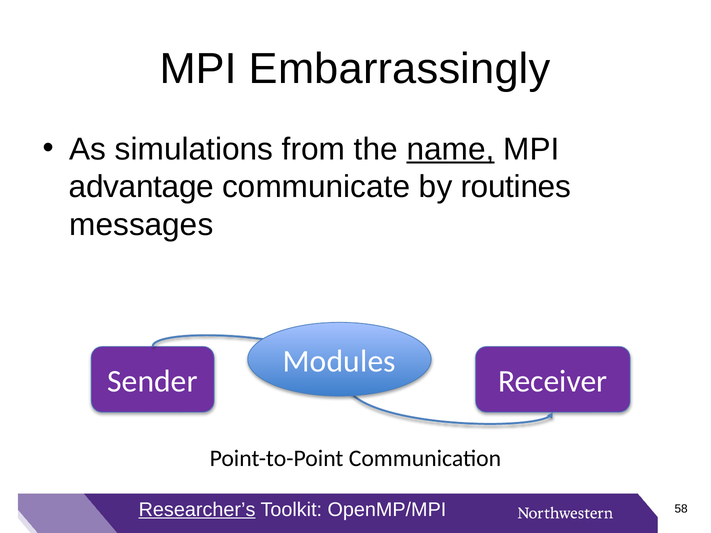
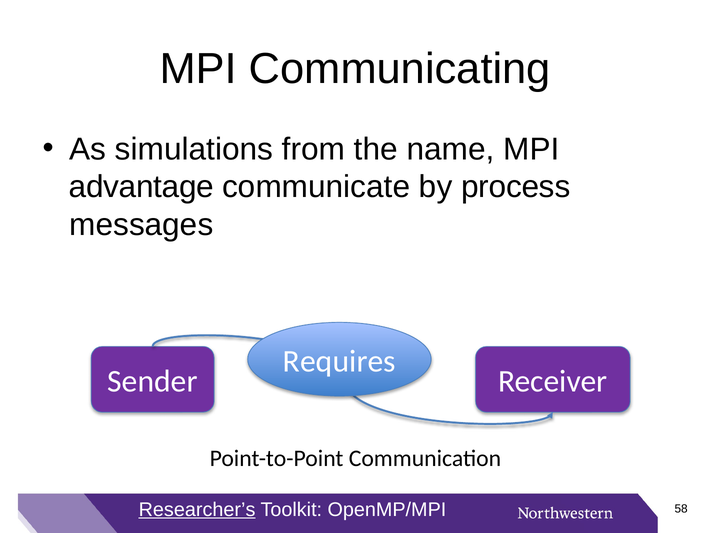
Embarrassingly: Embarrassingly -> Communicating (400, 69)
name underline: present -> none (451, 149)
routines: routines -> process (516, 187)
Modules: Modules -> Requires (339, 362)
